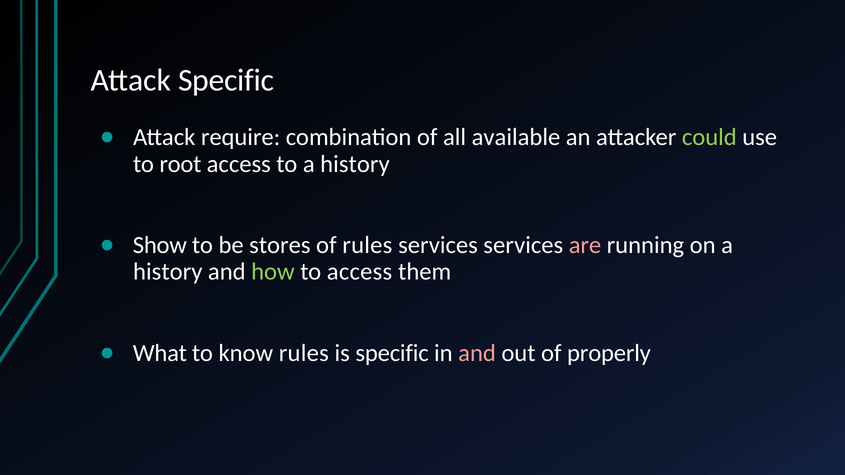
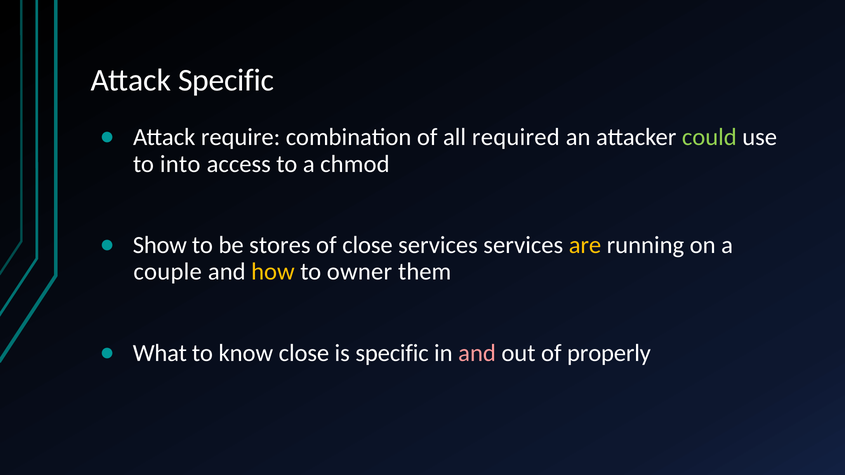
available: available -> required (516, 137)
root: root -> into (180, 164)
to a history: history -> chmod (355, 164)
of rules: rules -> close (368, 245)
are colour: pink -> yellow (585, 245)
history: history -> couple (168, 272)
how colour: light green -> yellow (273, 272)
to access: access -> owner (360, 272)
know rules: rules -> close (304, 353)
